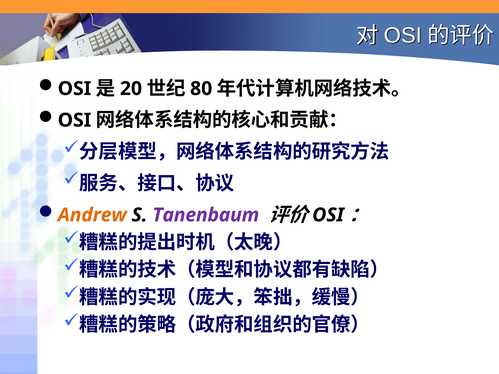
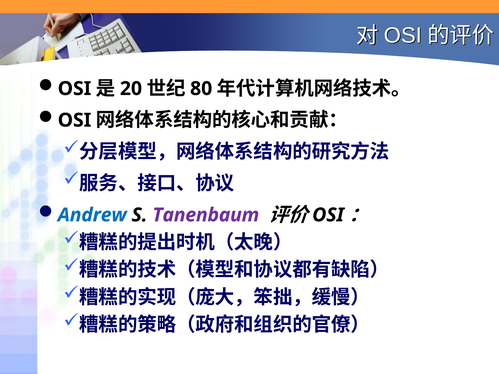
Andrew colour: orange -> blue (92, 215)
